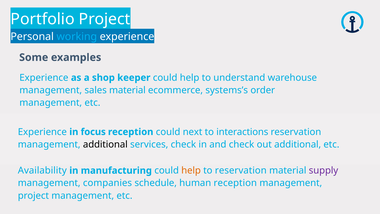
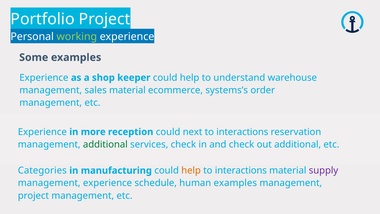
working colour: light blue -> light green (77, 37)
focus: focus -> more (93, 132)
additional colour: black -> green (105, 144)
Availability: Availability -> Categories (42, 170)
reservation: reservation -> interactions (241, 170)
management companies: companies -> experience (108, 183)
human reception: reception -> examples (235, 183)
